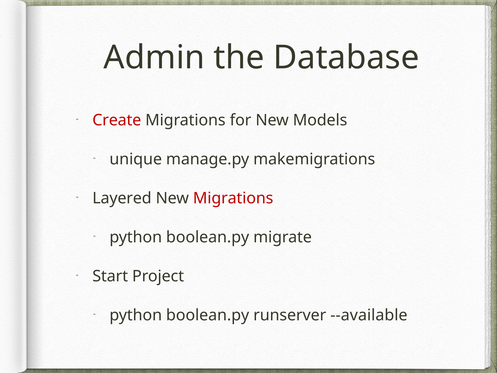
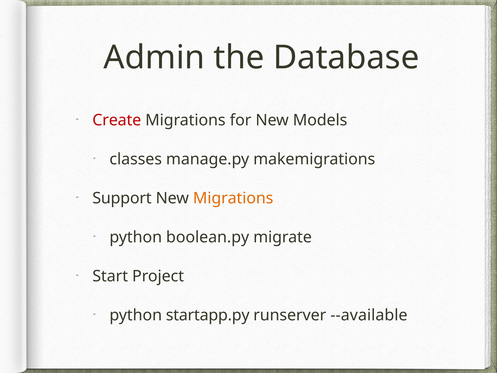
unique: unique -> classes (136, 159)
Layered: Layered -> Support (122, 198)
Migrations colour: red -> orange (233, 198)
boolean.py: boolean.py -> startapp.py (208, 315)
